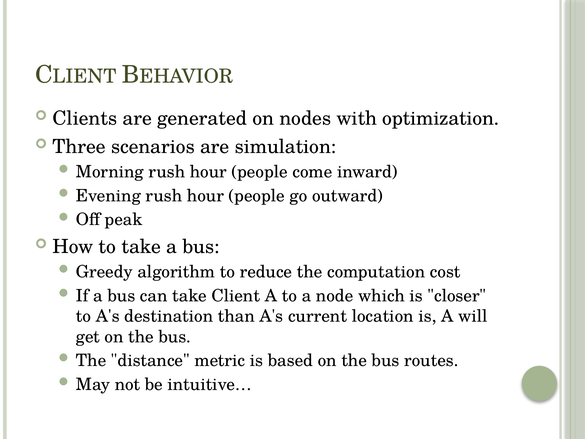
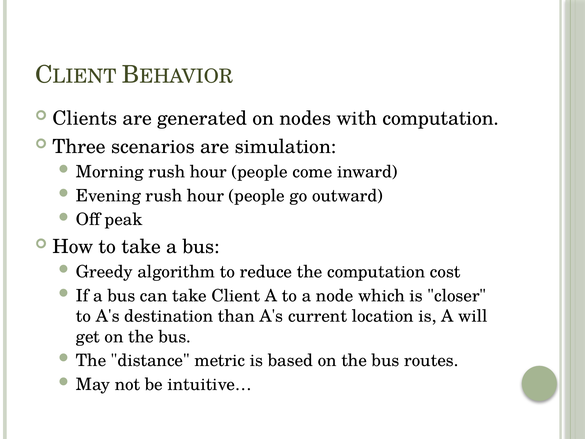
with optimization: optimization -> computation (441, 118)
